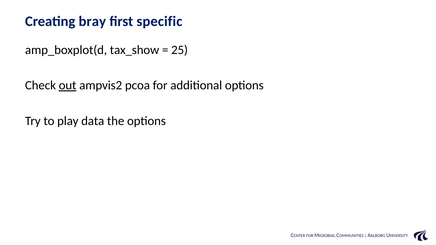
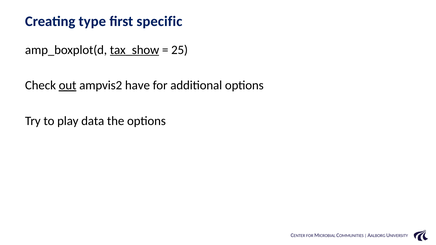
bray: bray -> type (92, 21)
tax_show underline: none -> present (135, 50)
pcoa: pcoa -> have (137, 85)
